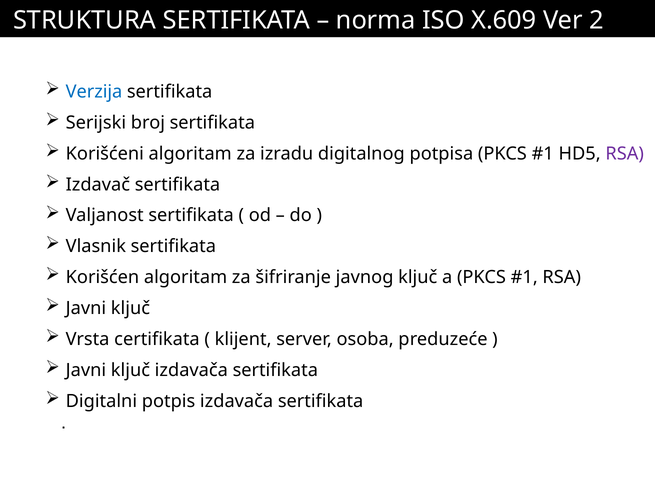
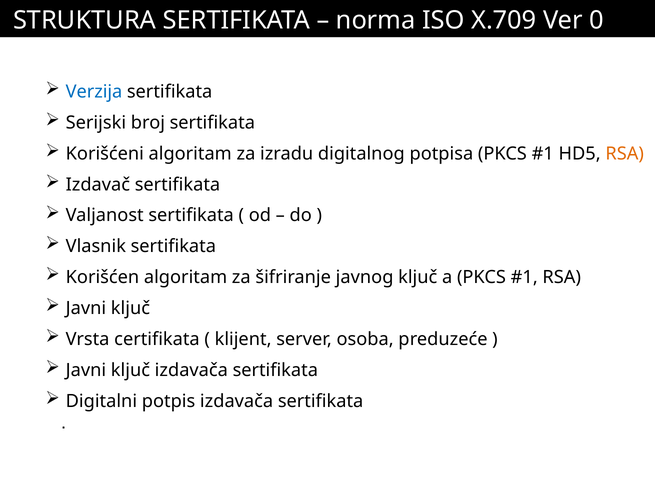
X.609: X.609 -> X.709 (504, 20)
2: 2 -> 0 (597, 20)
RSA colour: purple -> orange (625, 154)
